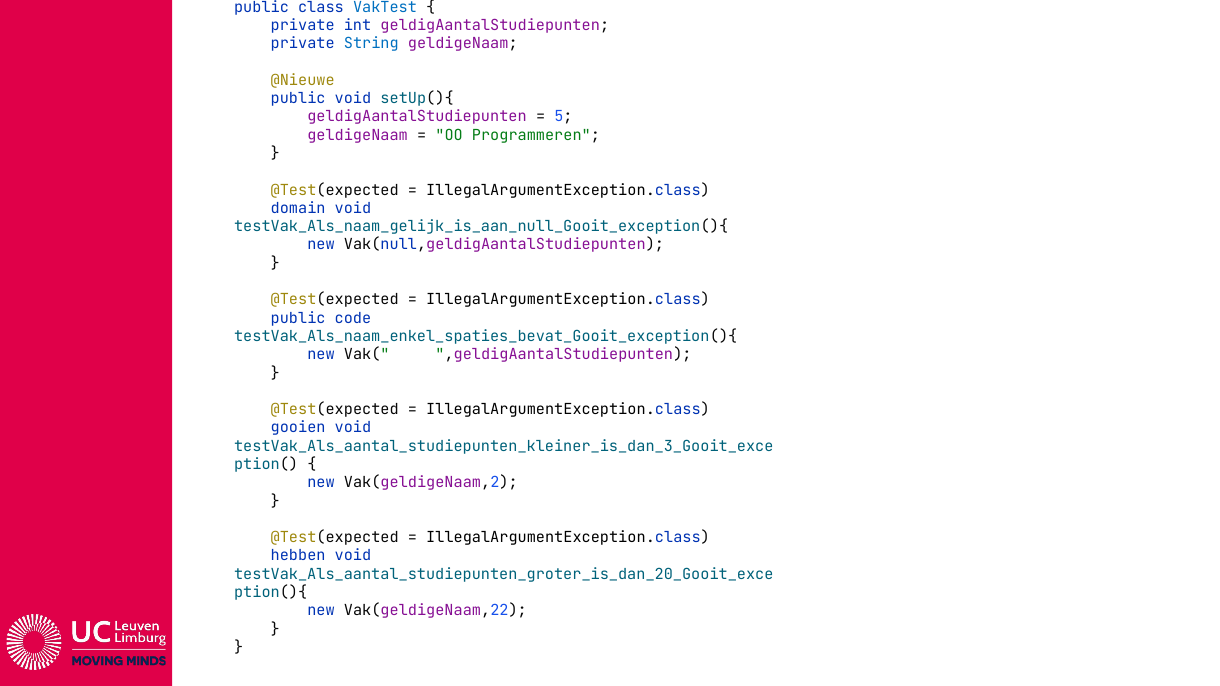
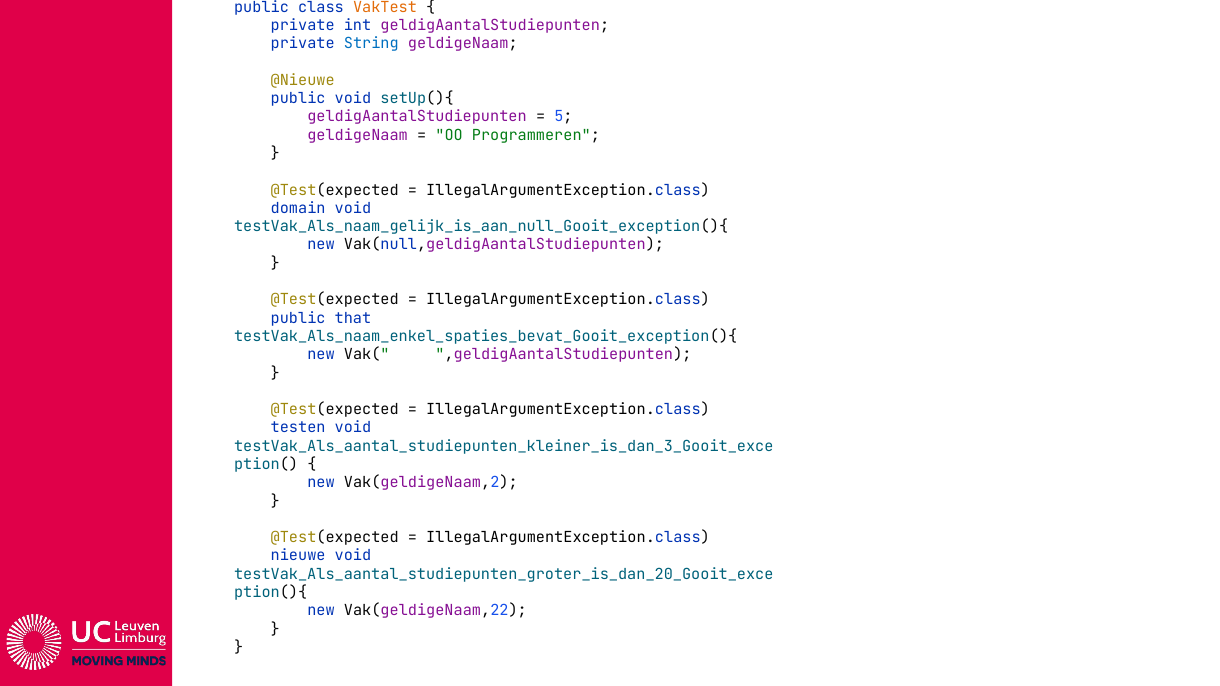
VakTest colour: blue -> orange (385, 7)
code: code -> that (353, 318)
gooien: gooien -> testen (298, 428)
hebben: hebben -> nieuwe (298, 556)
